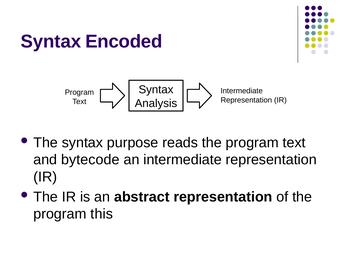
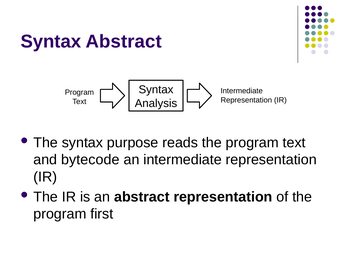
Syntax Encoded: Encoded -> Abstract (124, 41)
this: this -> first (102, 214)
